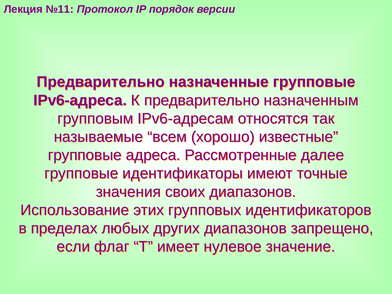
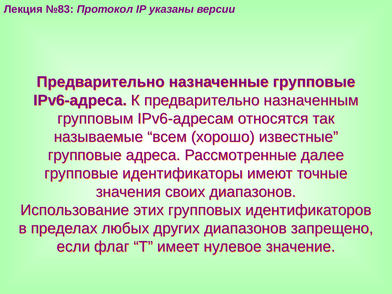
№11: №11 -> №83 (60, 9)
порядок: порядок -> указаны (171, 9)
